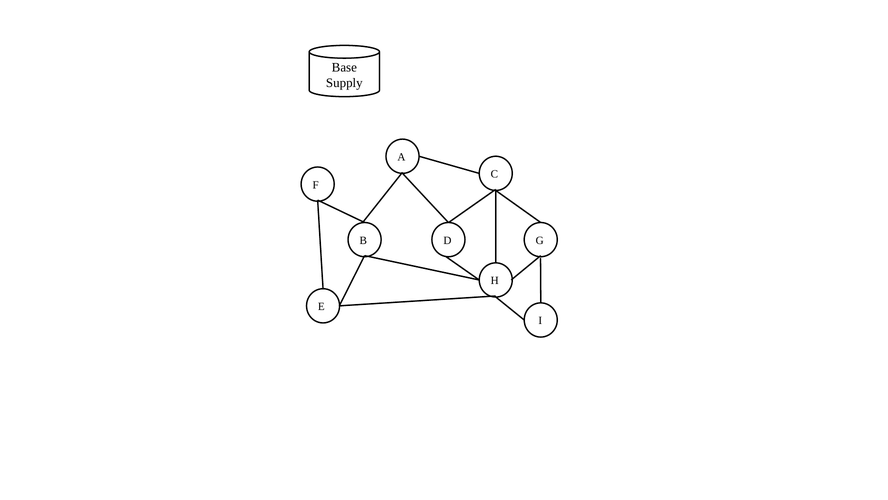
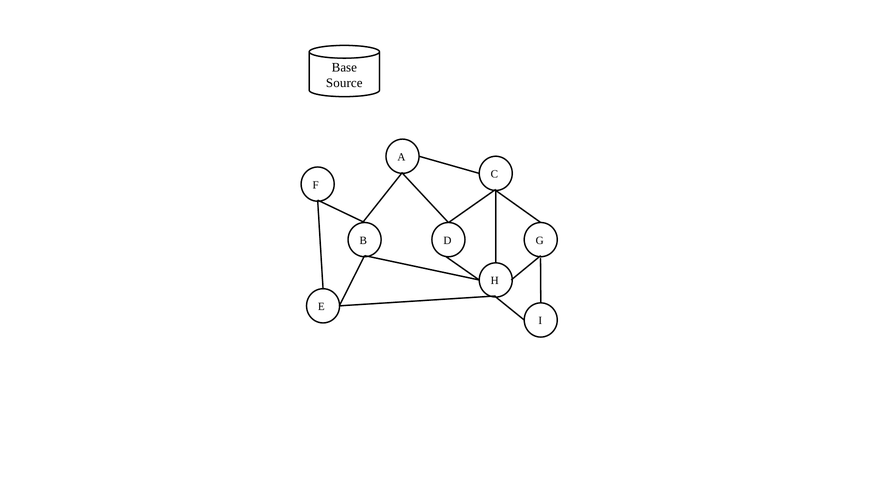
Supply: Supply -> Source (344, 83)
